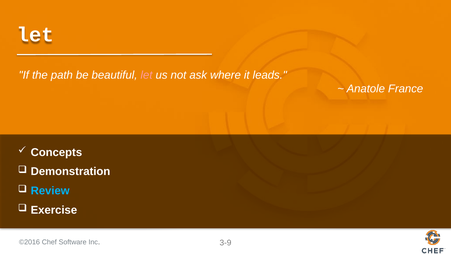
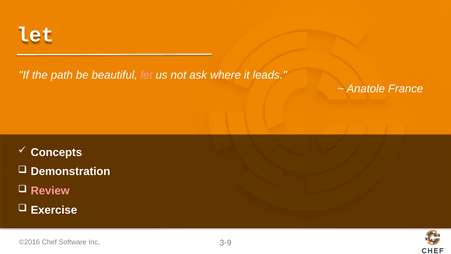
Review colour: light blue -> pink (50, 191)
